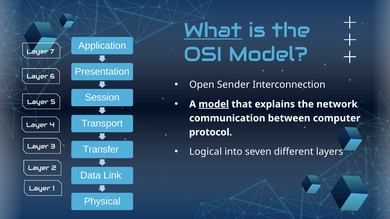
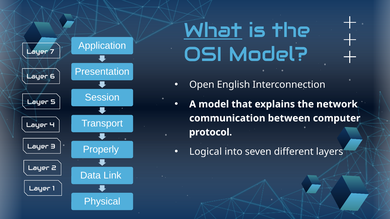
Sender: Sender -> English (233, 85)
model underline: present -> none (214, 104)
Transfer: Transfer -> Properly (101, 150)
